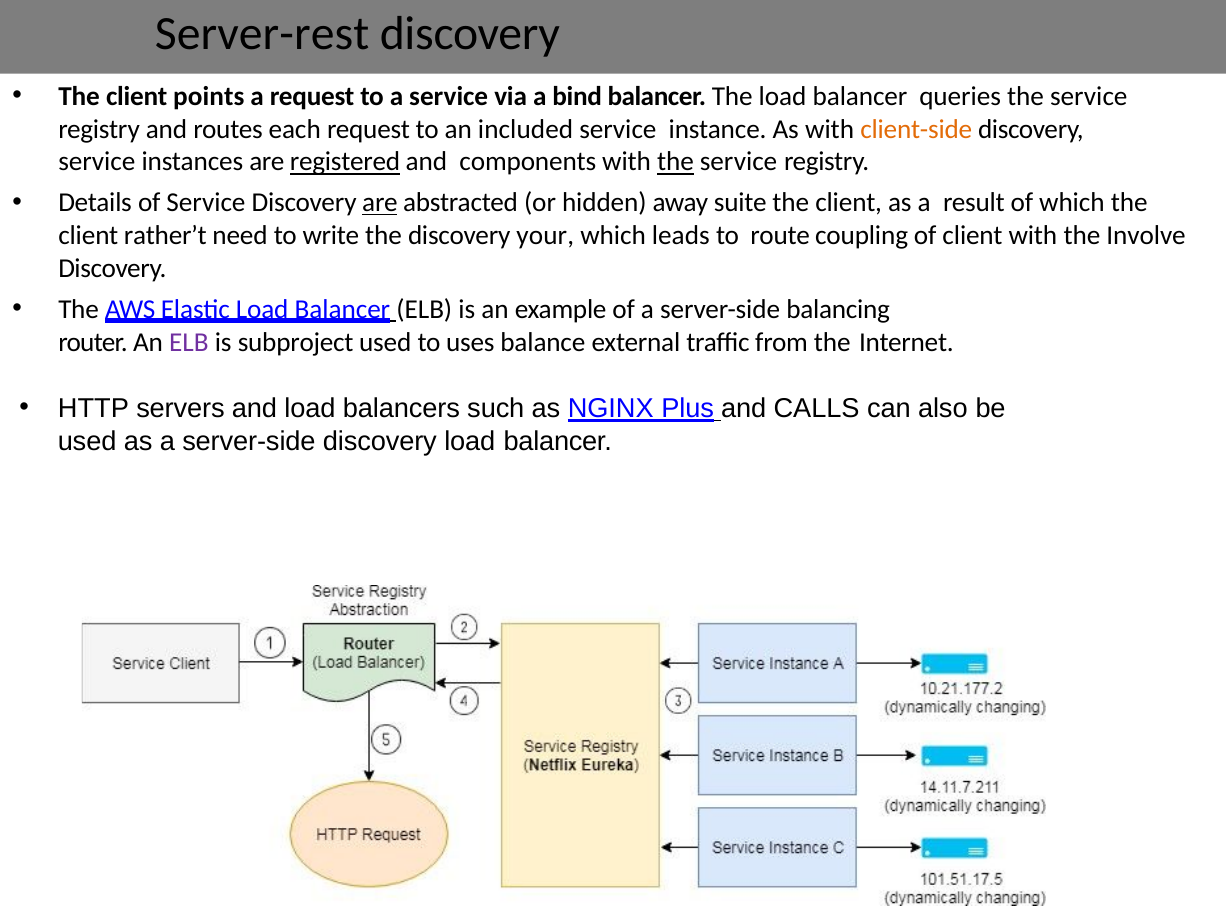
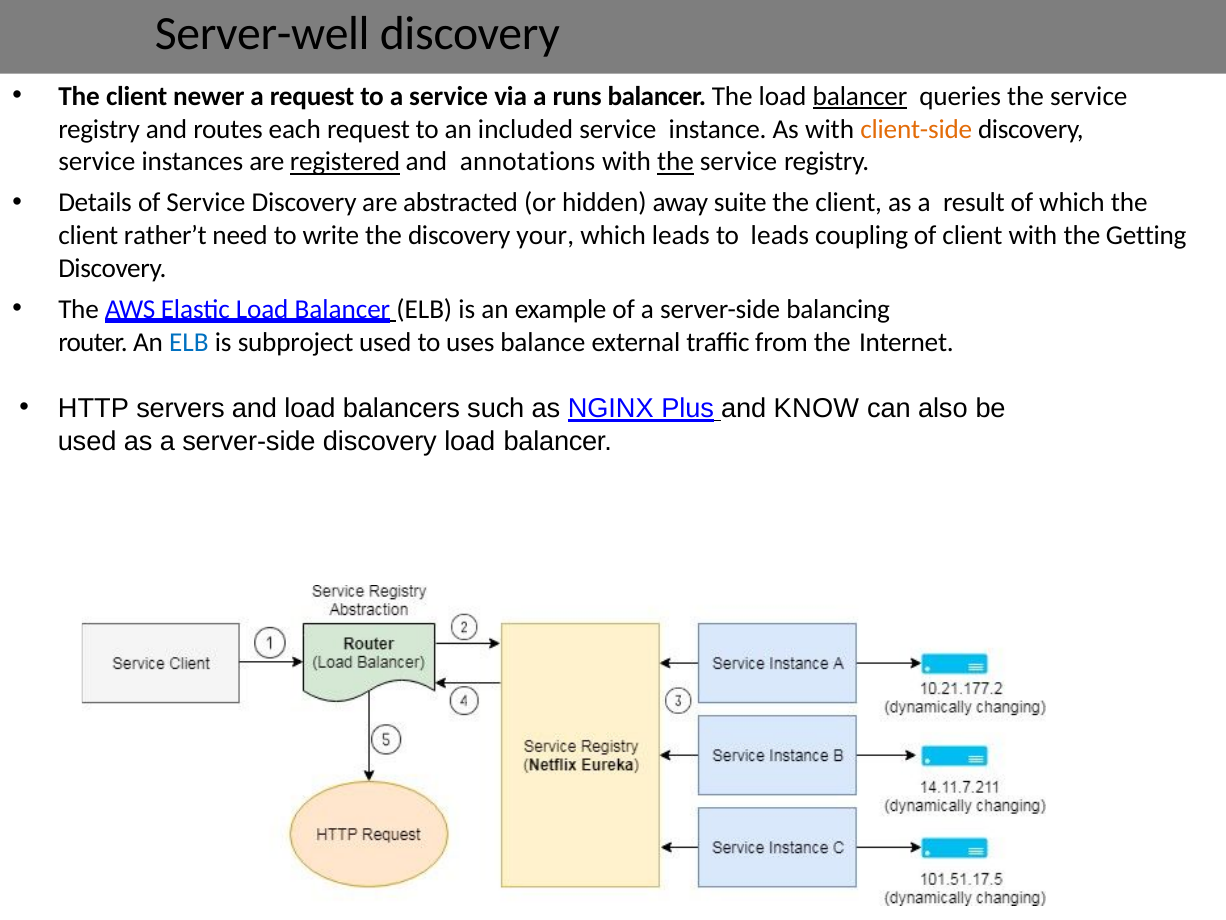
Server-rest: Server-rest -> Server-well (262, 34)
points: points -> newer (209, 97)
bind: bind -> runs (577, 97)
balancer underline: none -> present (860, 97)
components: components -> annotations (528, 162)
are underline: present -> none (380, 203)
to route: route -> leads (780, 235)
Involve: Involve -> Getting (1146, 235)
ELB colour: purple -> blue (189, 342)
CALLS: CALLS -> KNOW (816, 408)
